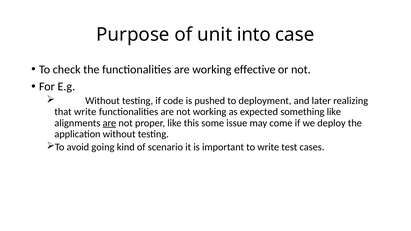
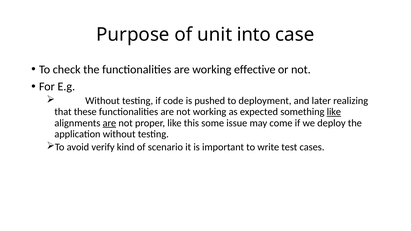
that write: write -> these (85, 112)
like underline: none -> present (334, 112)
going: going -> verify (103, 147)
